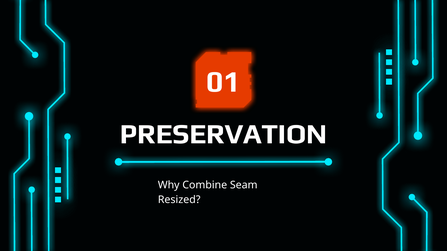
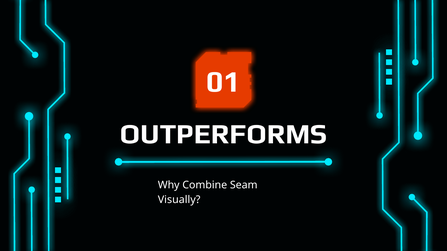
PRESERVATION: PRESERVATION -> OUTPERFORMS (224, 135)
Resized: Resized -> Visually (179, 200)
